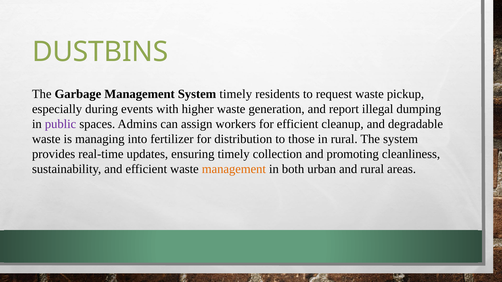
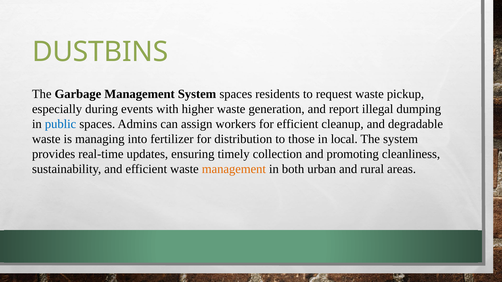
System timely: timely -> spaces (236, 94)
public colour: purple -> blue (61, 124)
in rural: rural -> local (344, 139)
